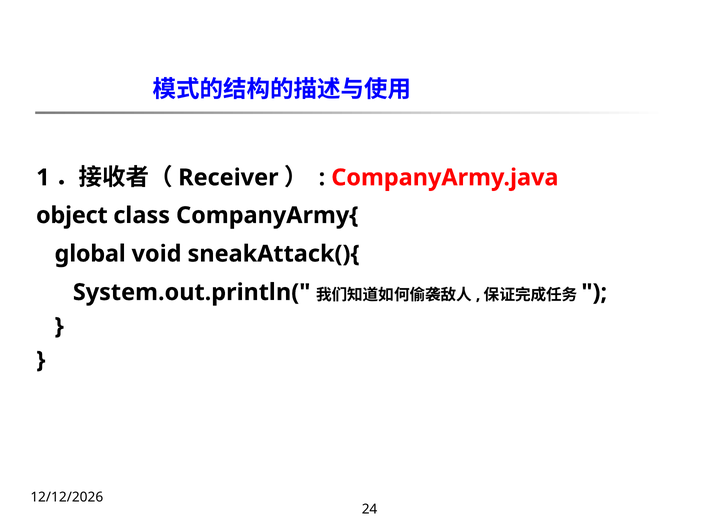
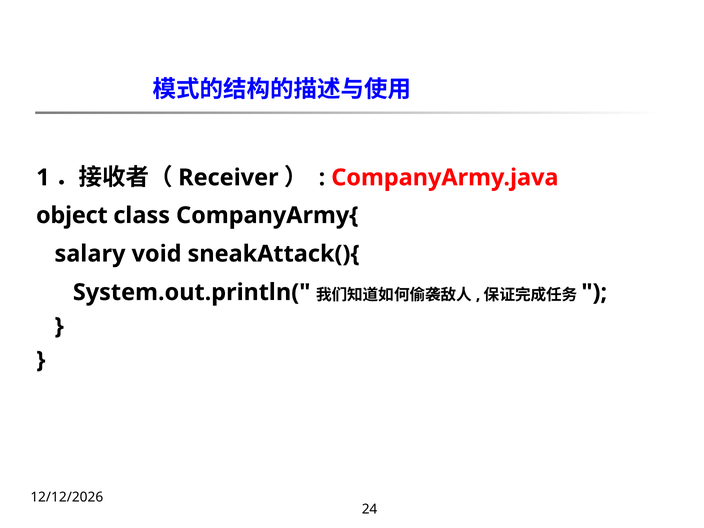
global: global -> salary (90, 254)
